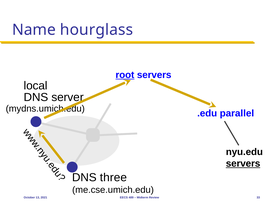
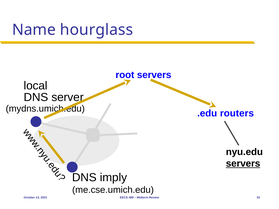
root underline: present -> none (125, 75)
parallel: parallel -> routers (237, 113)
three: three -> imply (113, 178)
